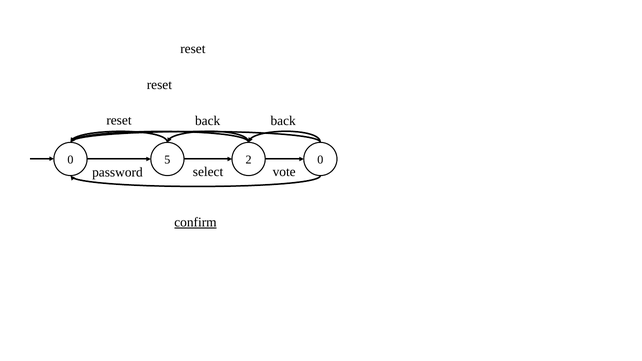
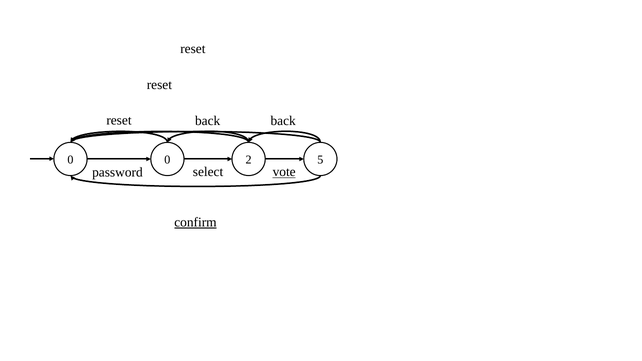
0 5: 5 -> 0 (167, 160)
2 0: 0 -> 5 (320, 160)
vote underline: none -> present (284, 172)
